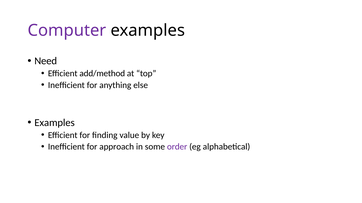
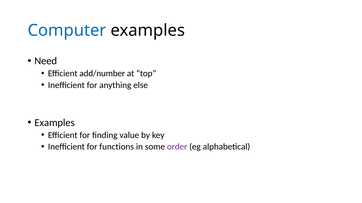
Computer colour: purple -> blue (67, 30)
add/method: add/method -> add/number (102, 74)
approach: approach -> functions (117, 147)
